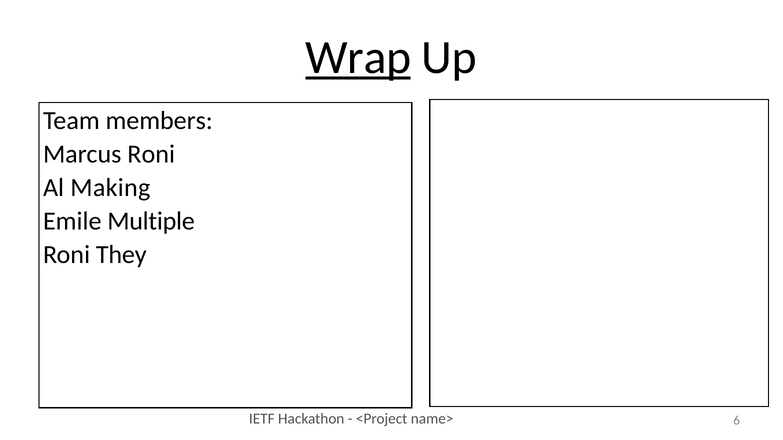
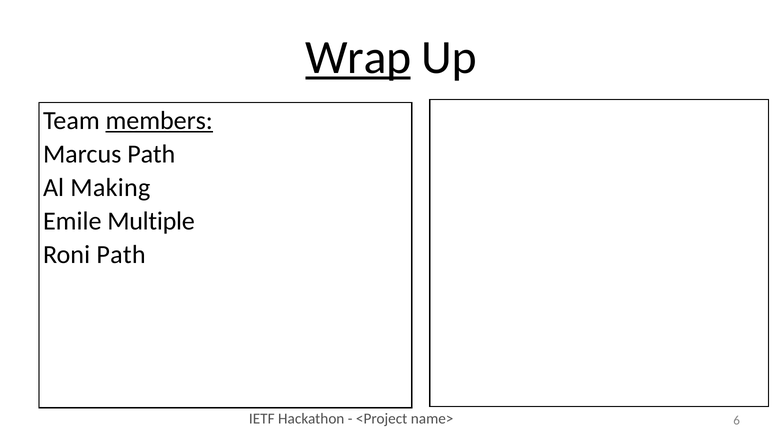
members underline: none -> present (159, 121)
Marcus Roni: Roni -> Path (151, 154)
Roni They: They -> Path (121, 255)
